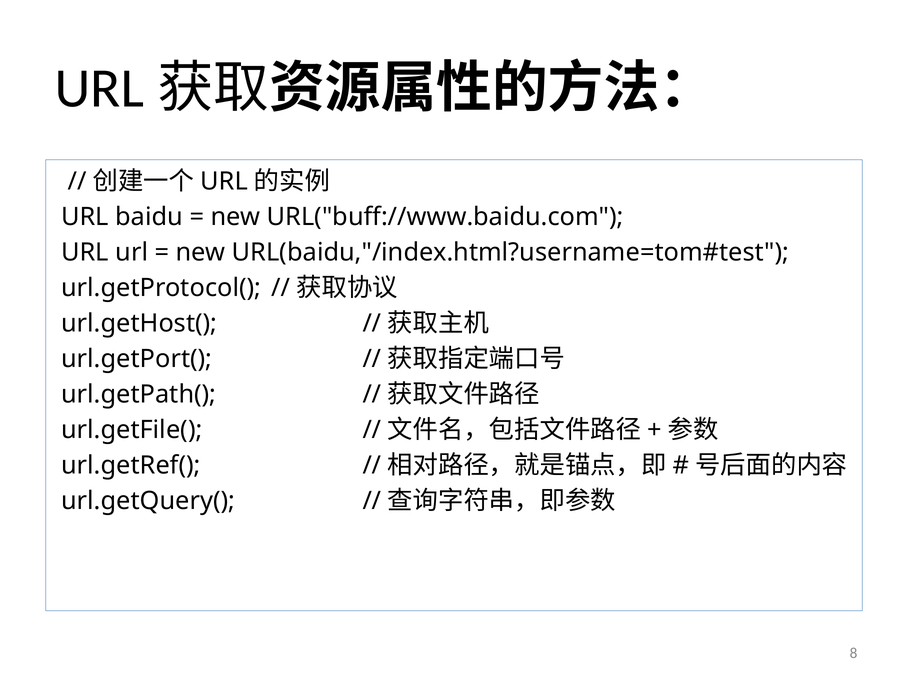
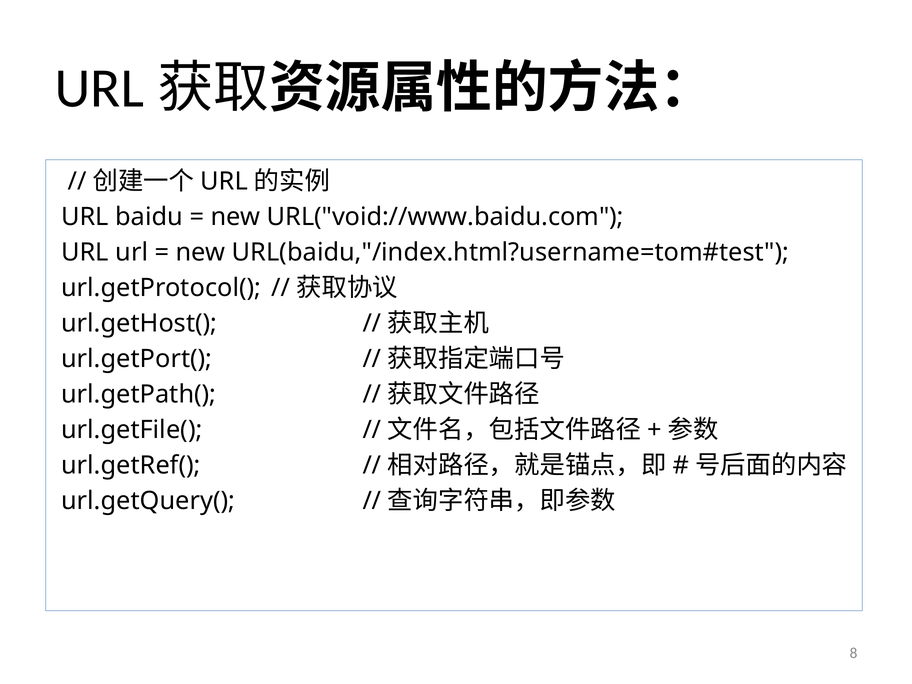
URL("buff://www.baidu.com: URL("buff://www.baidu.com -> URL("void://www.baidu.com (445, 217)
